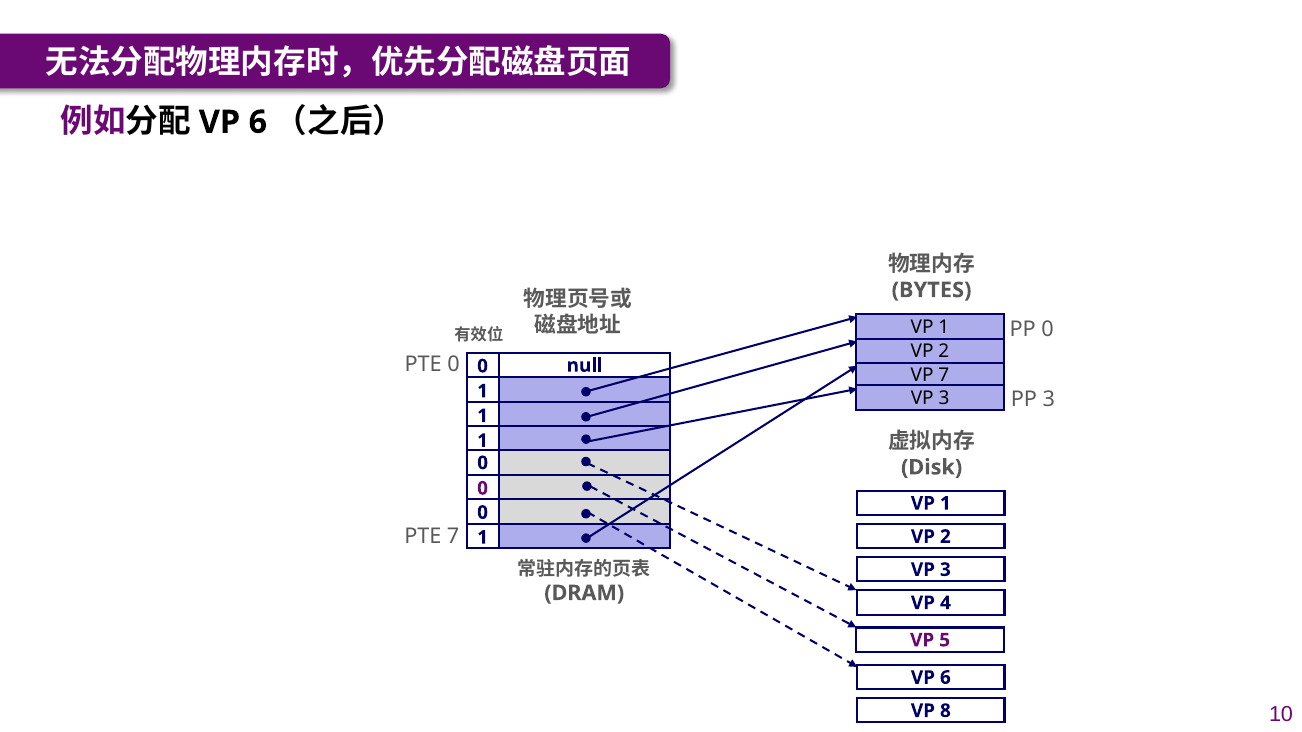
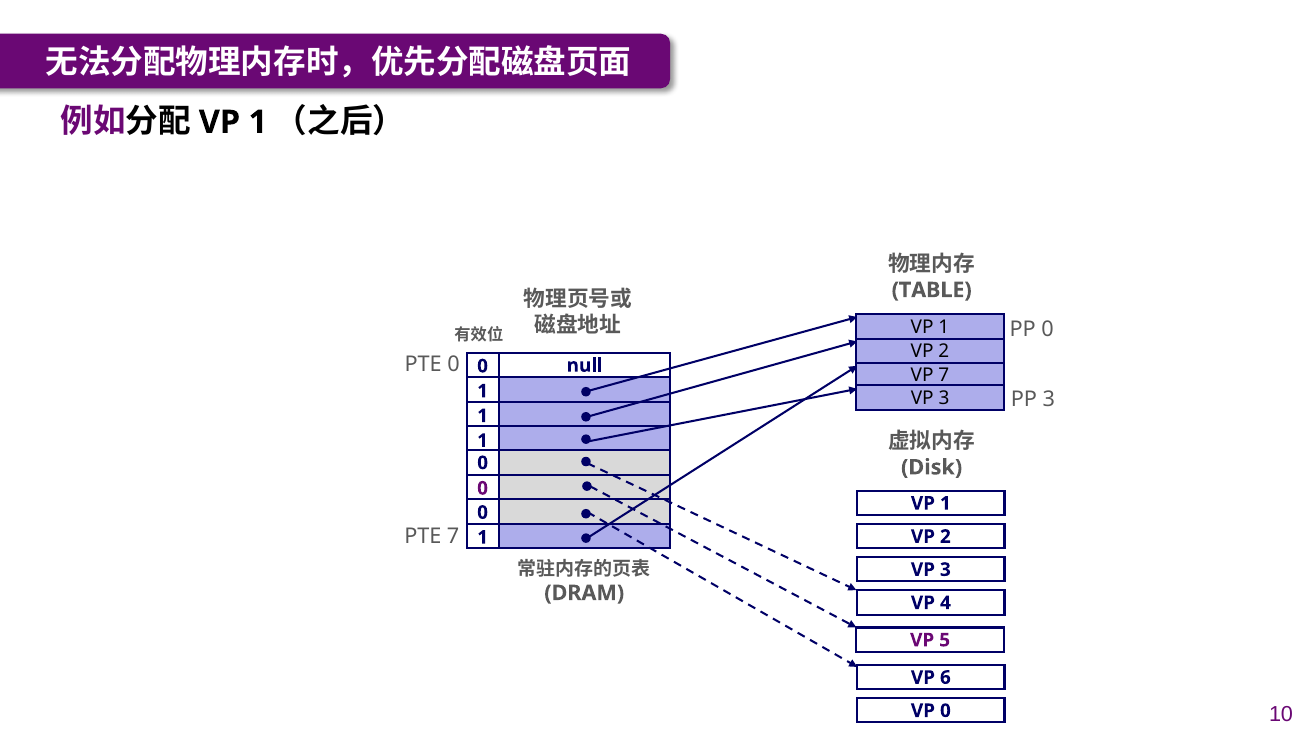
6: 6 -> 1 (258, 122)
BYTES: BYTES -> TABLE (932, 290)
VP 8: 8 -> 0 (945, 711)
